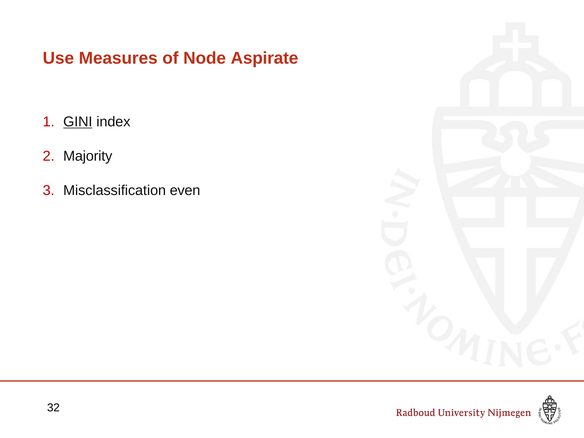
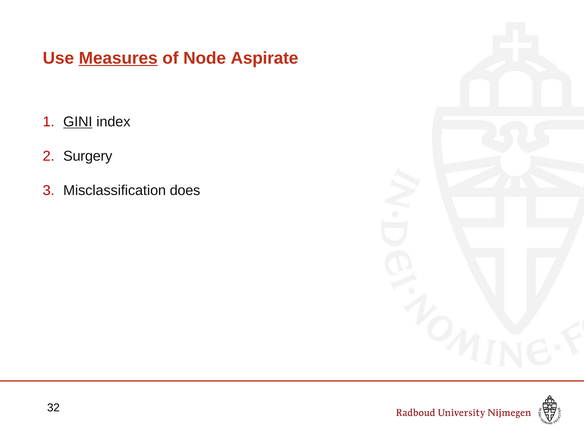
Measures underline: none -> present (118, 58)
Majority: Majority -> Surgery (88, 156)
even: even -> does (185, 190)
